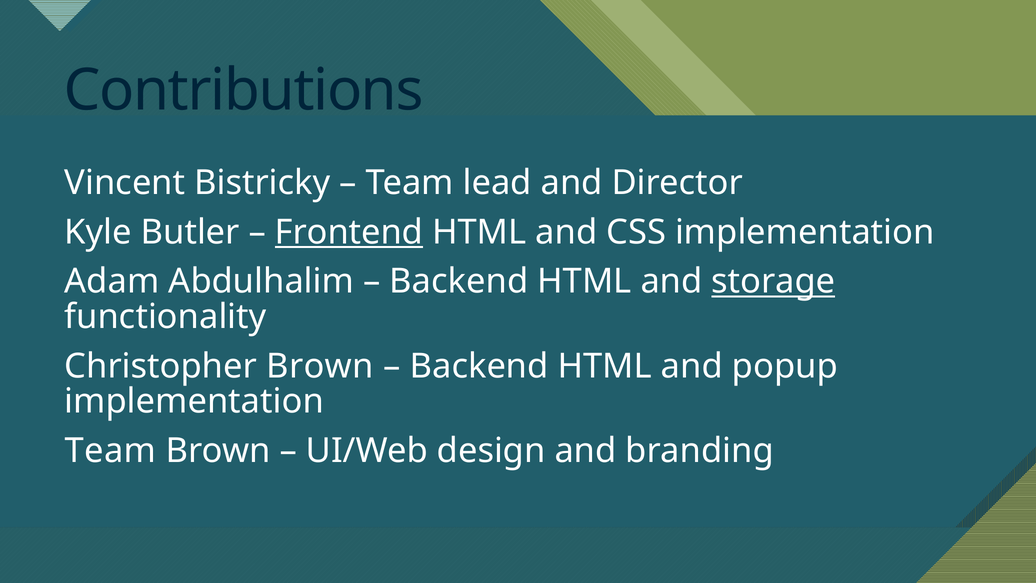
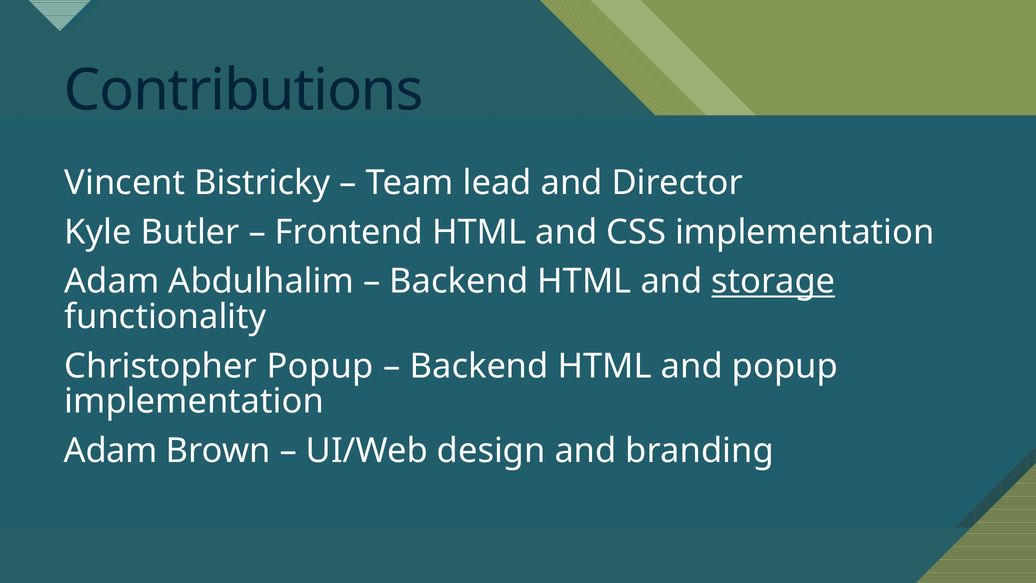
Frontend underline: present -> none (349, 232)
Christopher Brown: Brown -> Popup (320, 366)
Team: Team -> Adam (111, 450)
